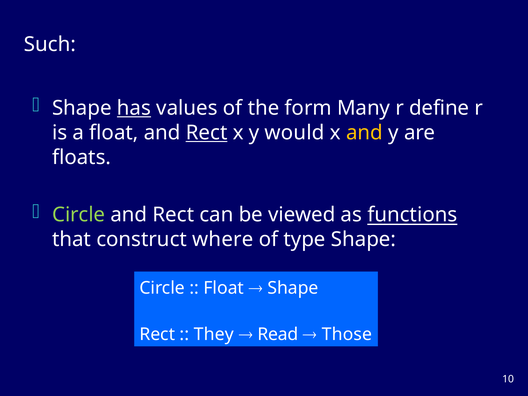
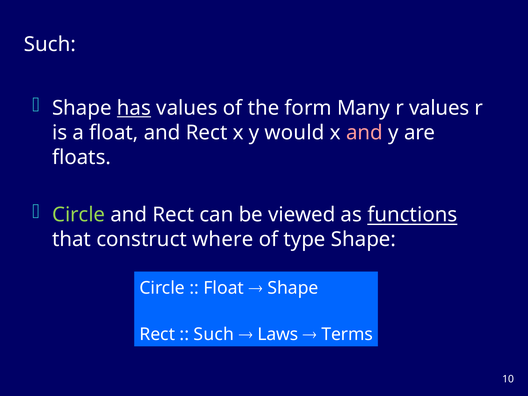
r define: define -> values (439, 108)
Rect underline: present -> none (207, 133)
and colour: yellow -> pink (365, 133)
They: They -> Such (214, 334)
Read: Read -> Laws (278, 334)
Those: Those -> Terms (347, 334)
